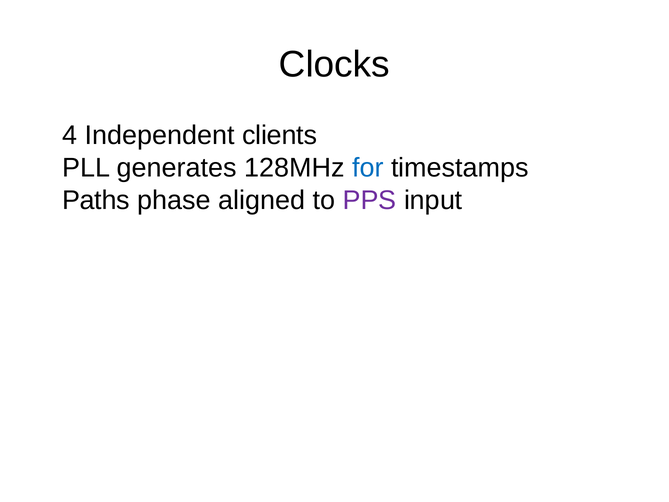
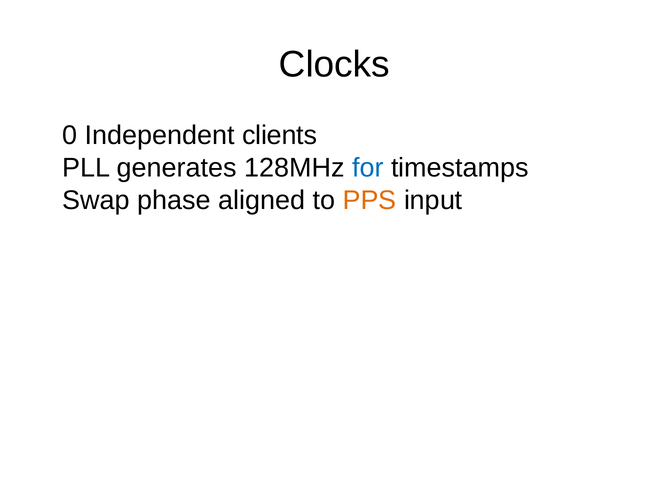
4: 4 -> 0 (70, 135)
Paths: Paths -> Swap (96, 200)
PPS colour: purple -> orange (369, 200)
